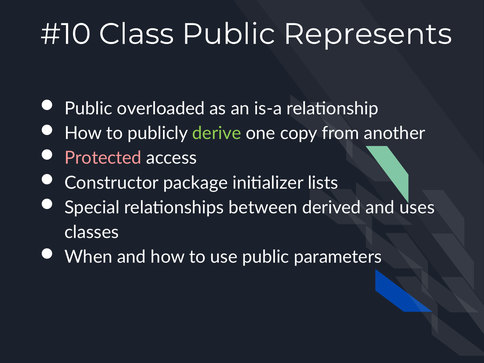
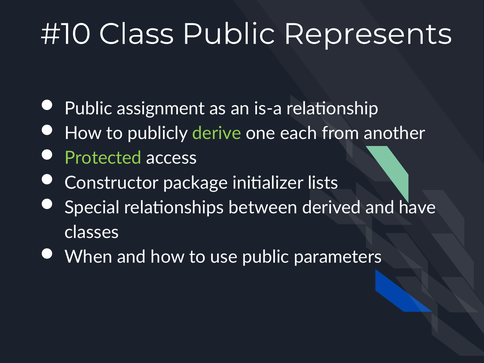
overloaded: overloaded -> assignment (161, 109)
copy: copy -> each (299, 133)
Protected colour: pink -> light green (103, 158)
uses: uses -> have (417, 208)
